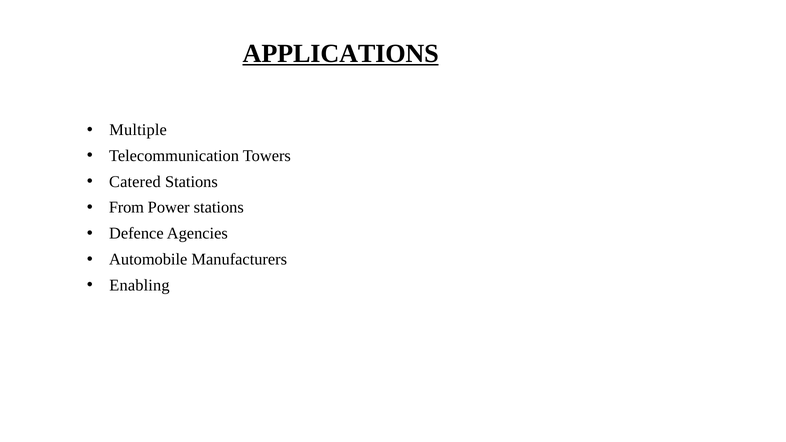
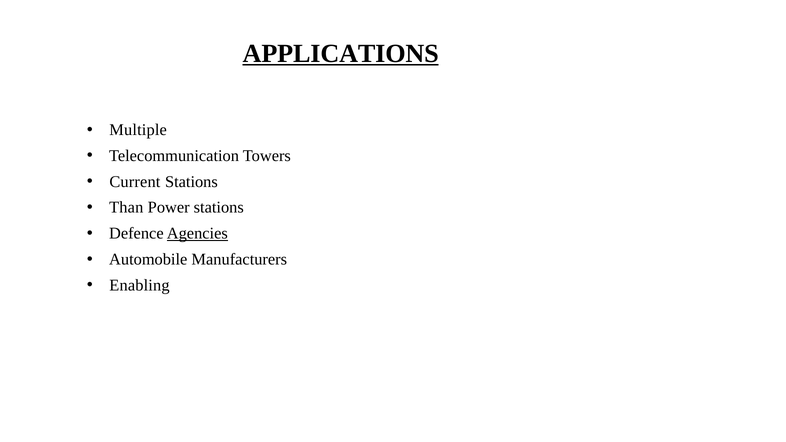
Catered: Catered -> Current (135, 182)
From: From -> Than (126, 208)
Agencies underline: none -> present (197, 233)
